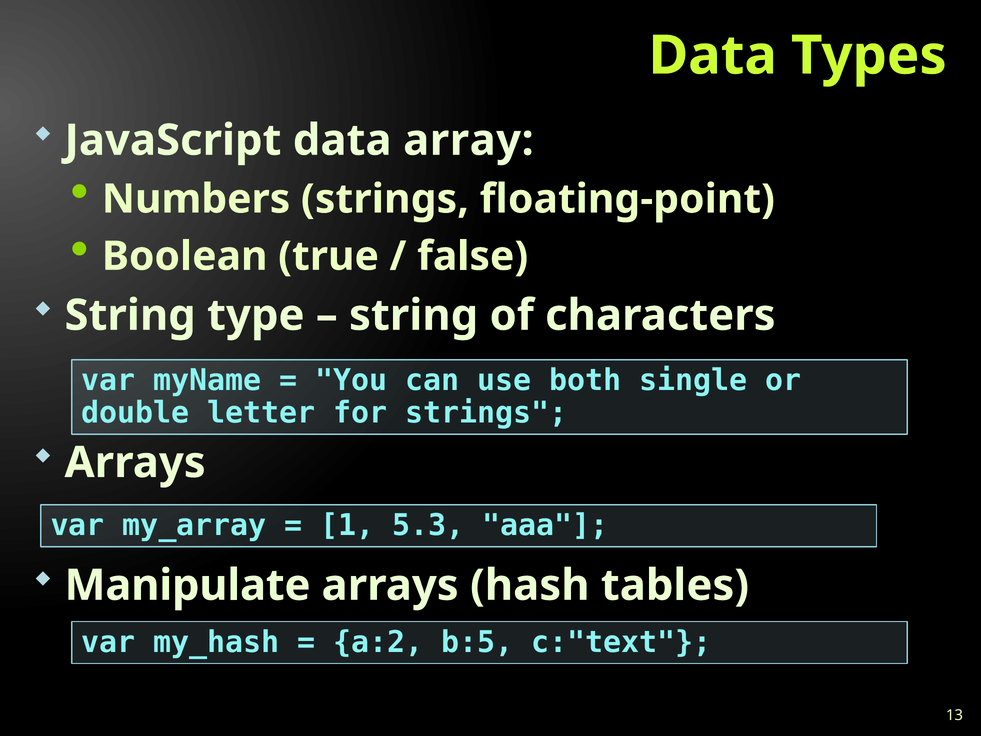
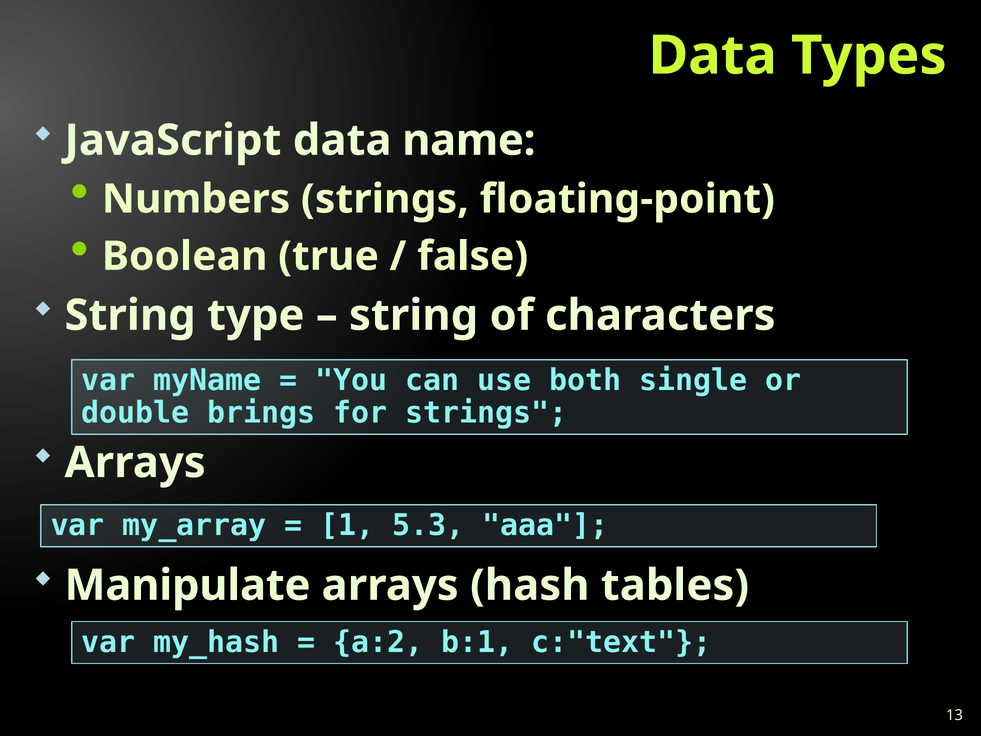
array: array -> name (469, 140)
letter: letter -> brings (261, 413)
b:5: b:5 -> b:1 (477, 642)
